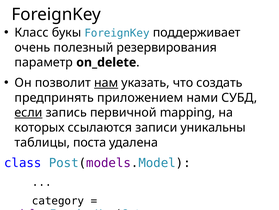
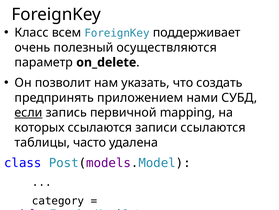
букы: букы -> всем (67, 32)
резервирования: резервирования -> осуществляются (167, 47)
нам underline: present -> none (106, 83)
записи уникальны: уникальны -> ссылаются (213, 127)
поста: поста -> часто (90, 142)
